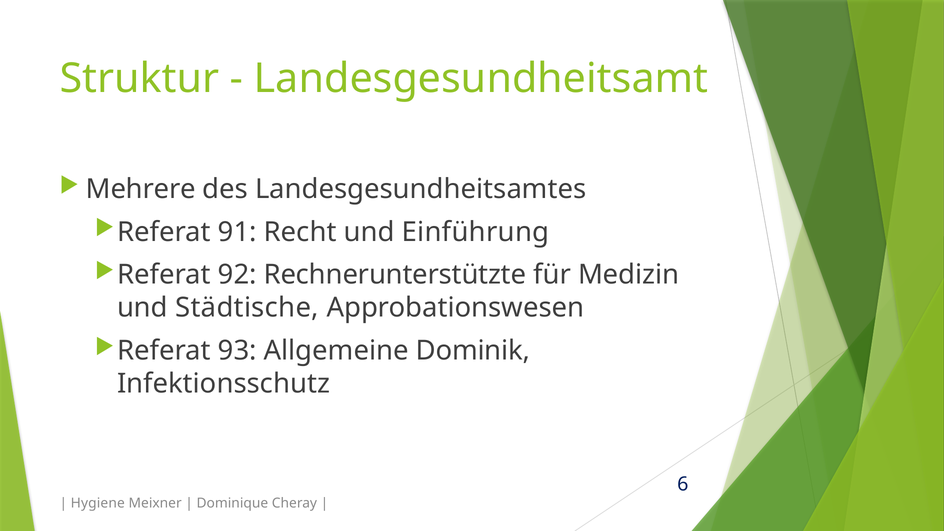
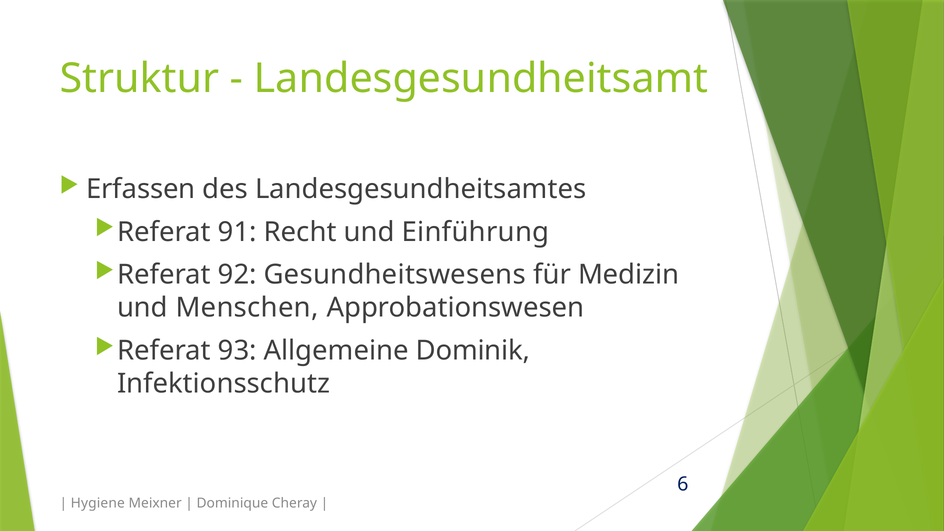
Mehrere: Mehrere -> Erfassen (141, 189)
Rechnerunterstützte: Rechnerunterstützte -> Gesundheitswesens (395, 275)
Städtische: Städtische -> Menschen (247, 308)
